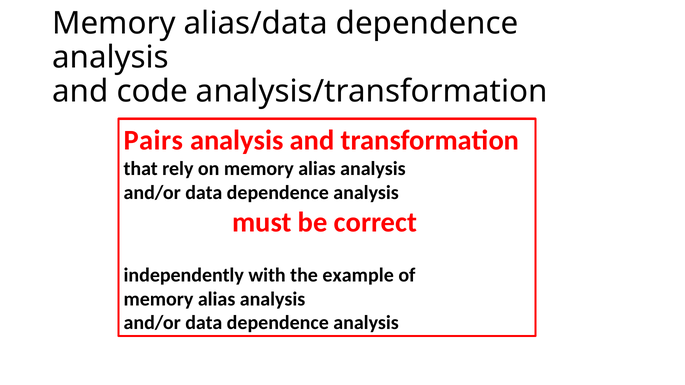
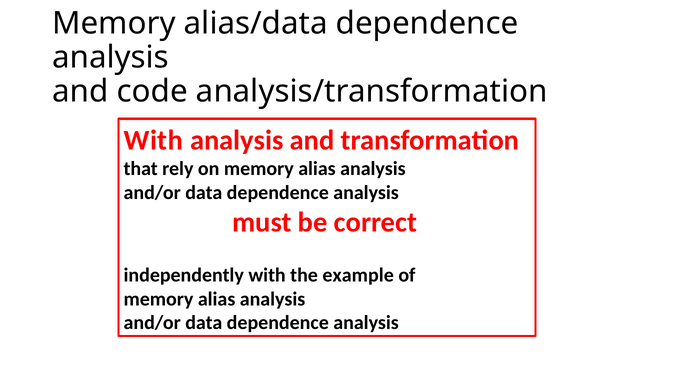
Pairs: Pairs -> With (153, 140)
